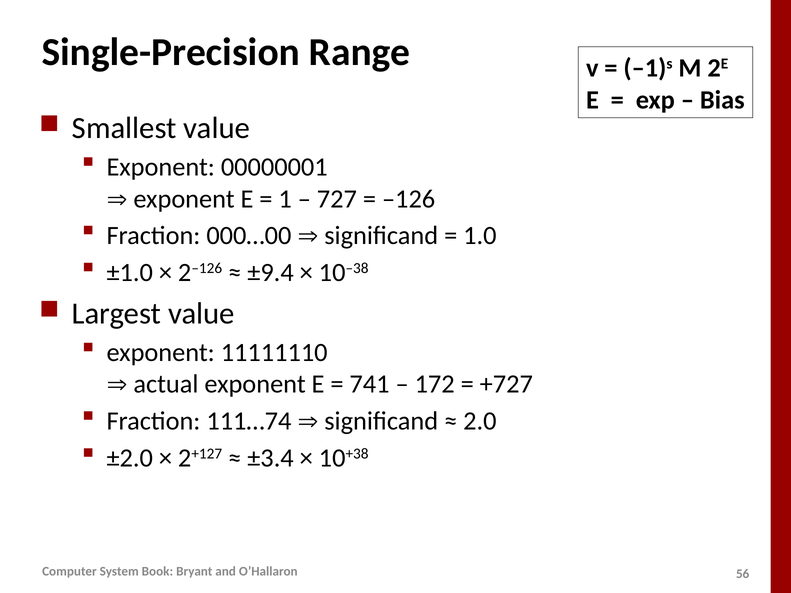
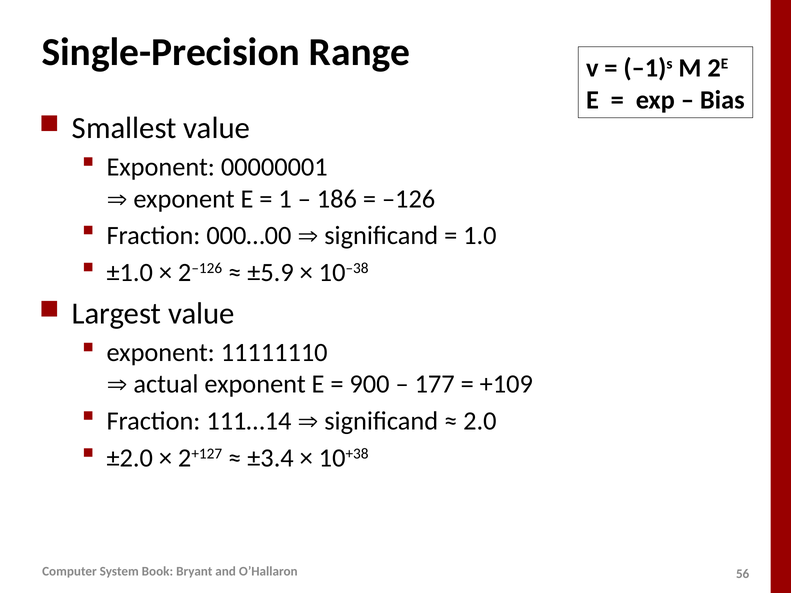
727: 727 -> 186 (337, 199)
±9.4: ±9.4 -> ±5.9 (271, 273)
741: 741 -> 900 (369, 384)
172: 172 -> 177 (435, 384)
+727: +727 -> +109 (506, 384)
111…74: 111…74 -> 111…14 (249, 421)
